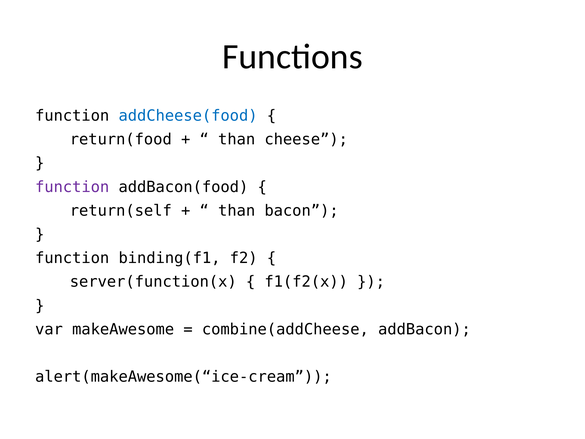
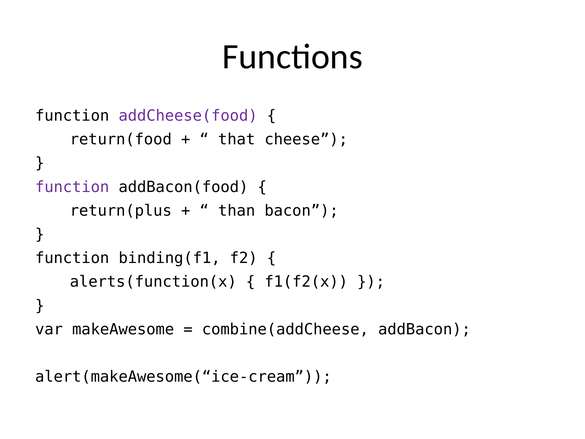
addCheese(food colour: blue -> purple (188, 116)
than: than -> that (237, 139)
return(self: return(self -> return(plus (121, 211)
server(function(x: server(function(x -> alerts(function(x (153, 282)
